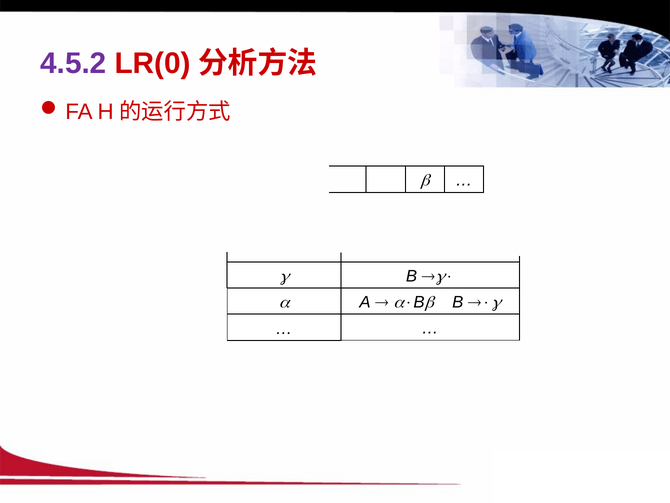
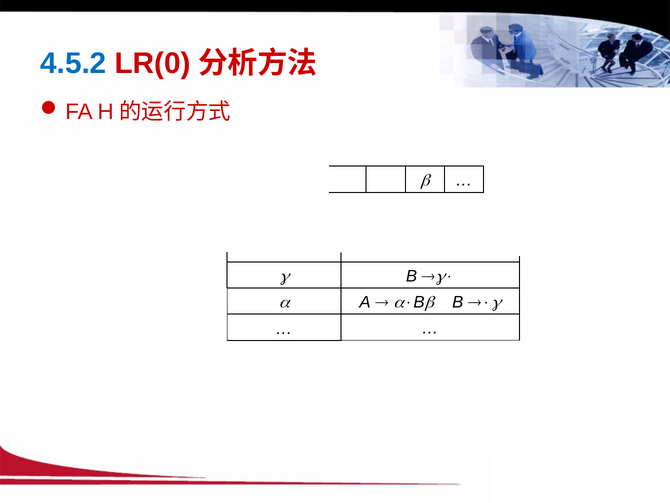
4.5.2 colour: purple -> blue (73, 63)
